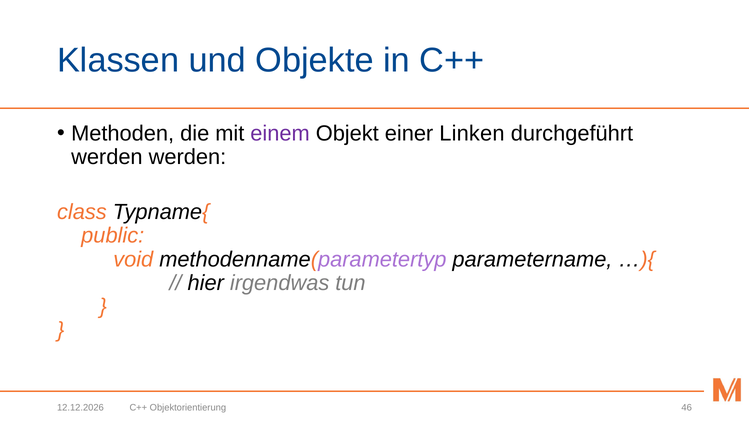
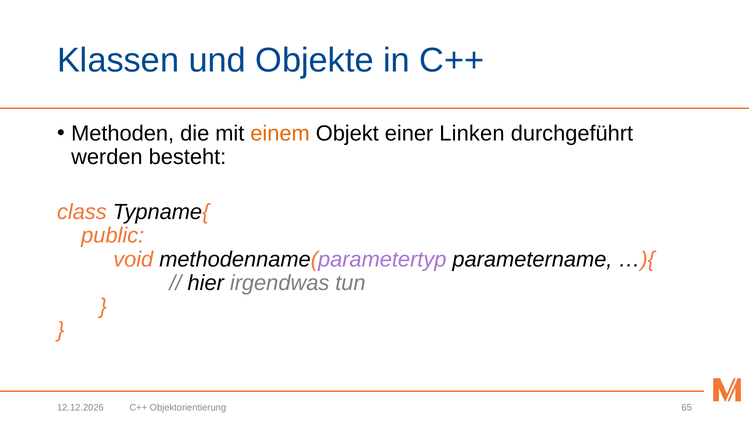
einem colour: purple -> orange (280, 133)
werden werden: werden -> besteht (187, 157)
46: 46 -> 65 (687, 407)
